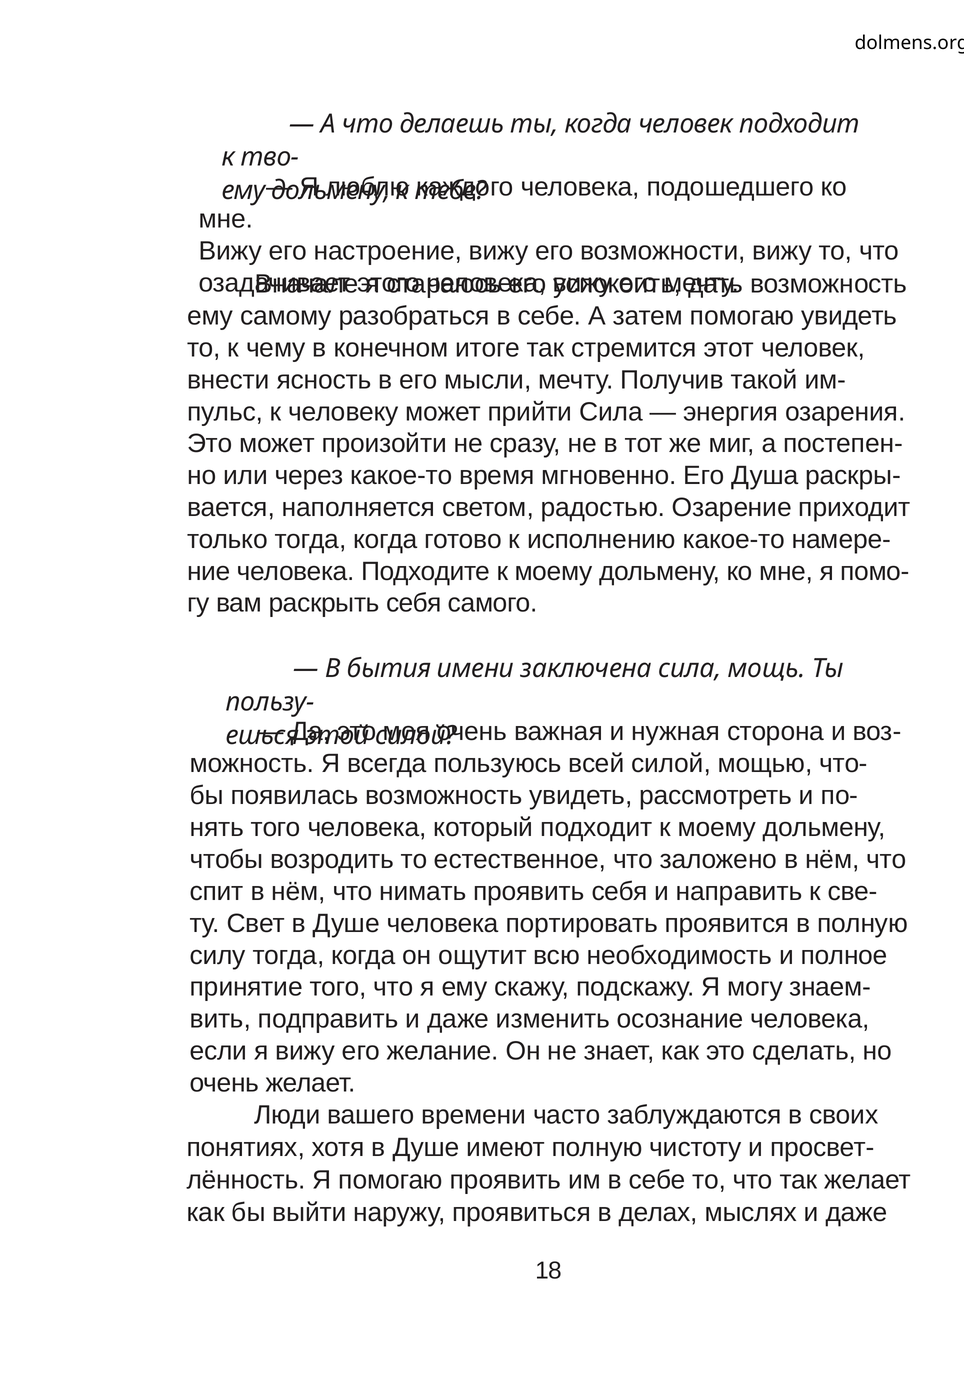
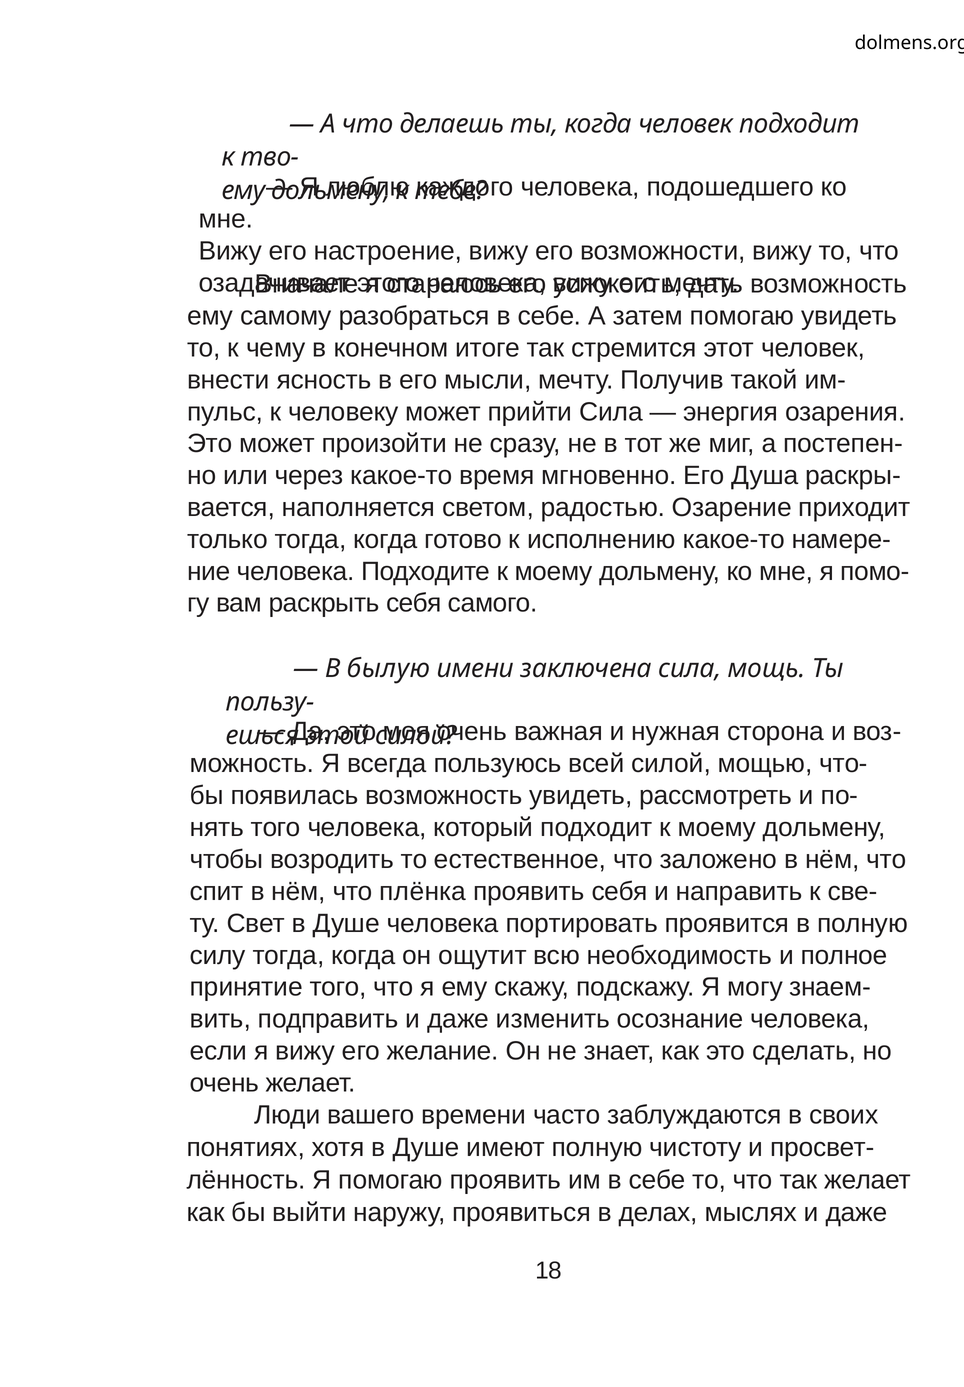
бытия: бытия -> былую (389, 669)
нимать: нимать -> плёнка (423, 892)
